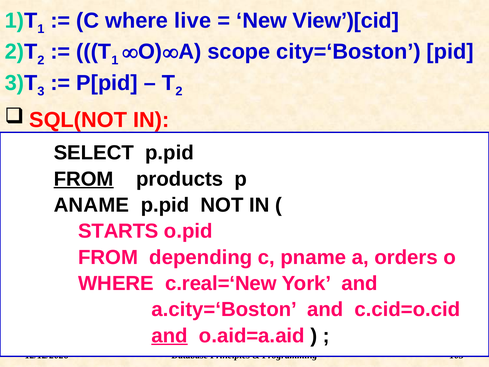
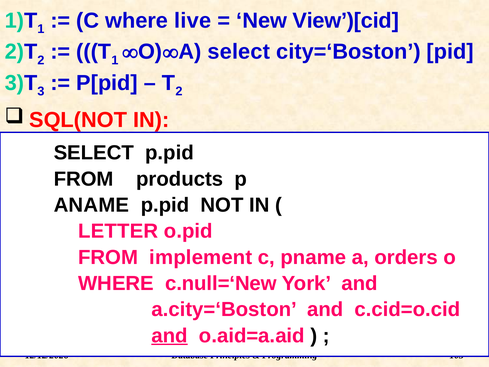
A scope: scope -> select (239, 52)
FROM underline: present -> none (84, 179)
STARTS: STARTS -> LETTER (118, 231)
depending: depending -> implement (201, 257)
c.real=‘New: c.real=‘New -> c.null=‘New (221, 283)
